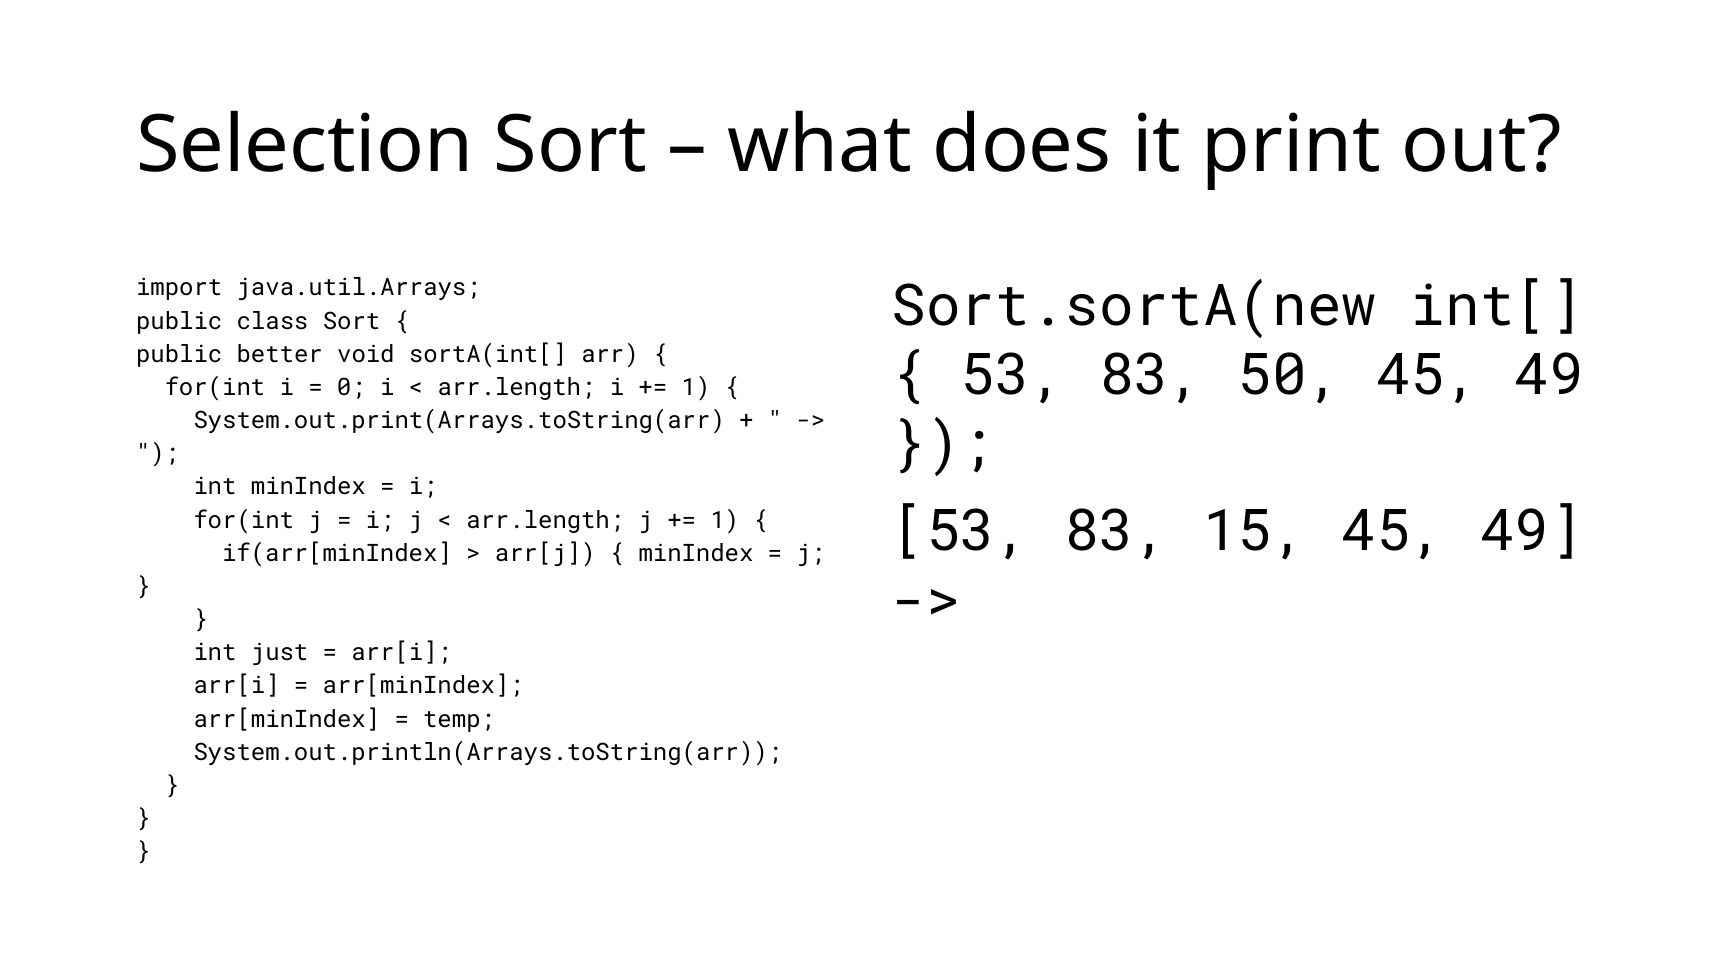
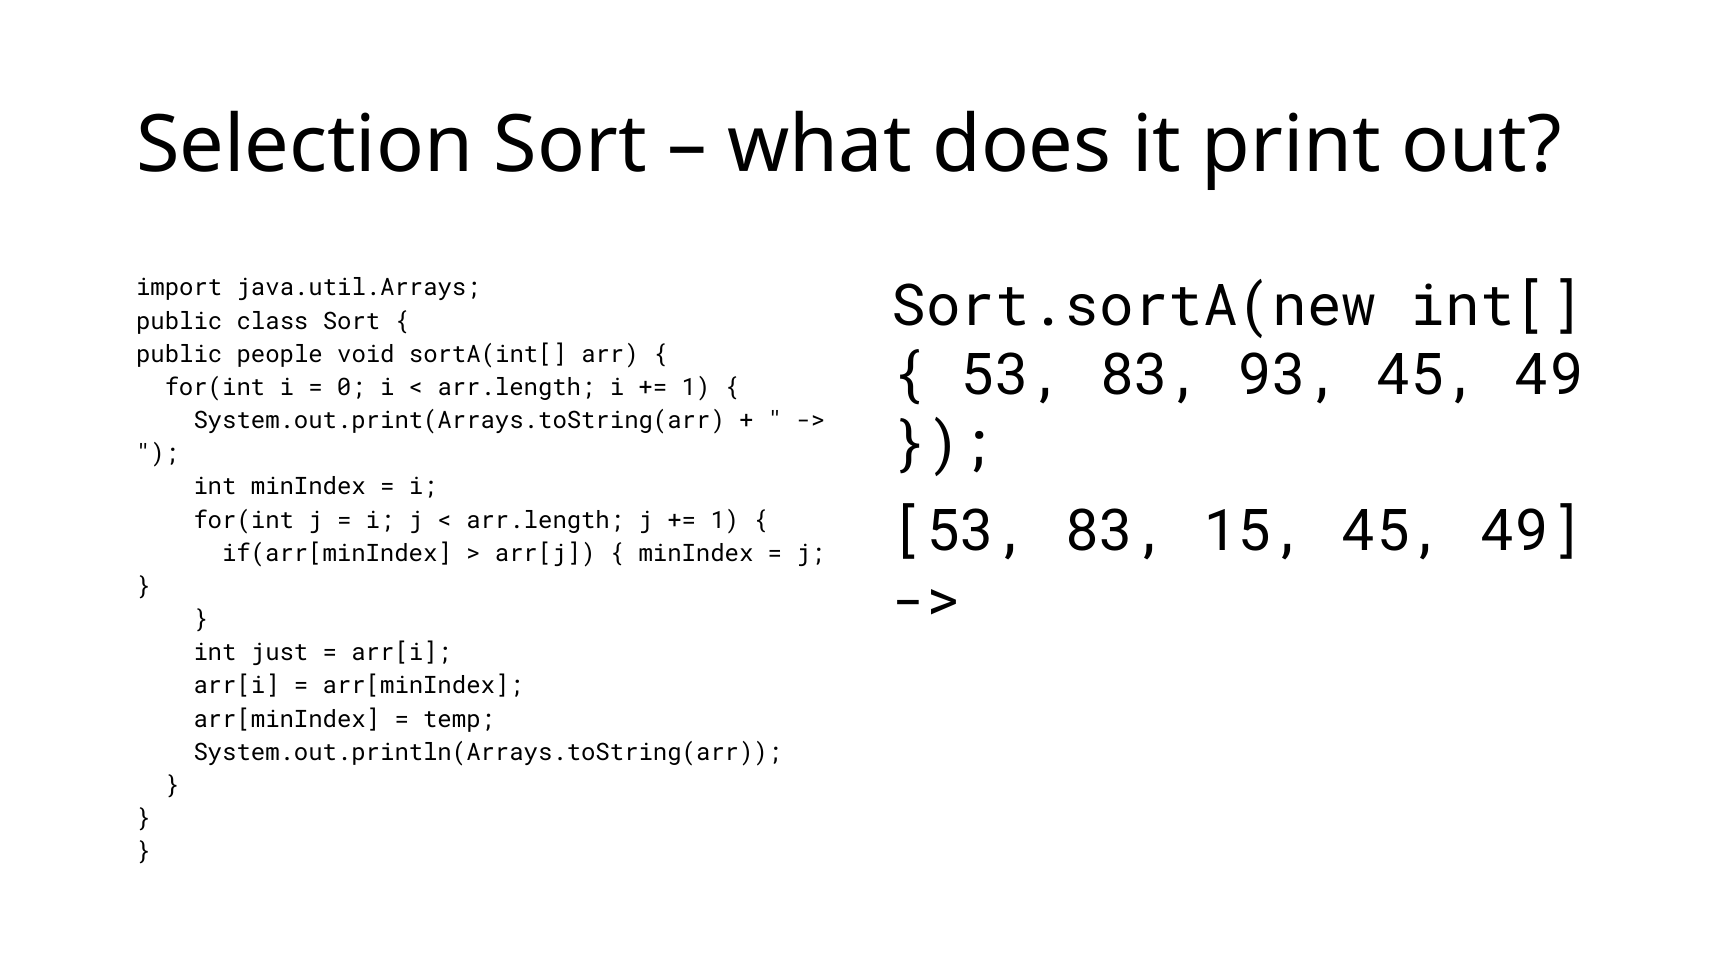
better: better -> people (280, 354)
50: 50 -> 93 (1290, 376)
